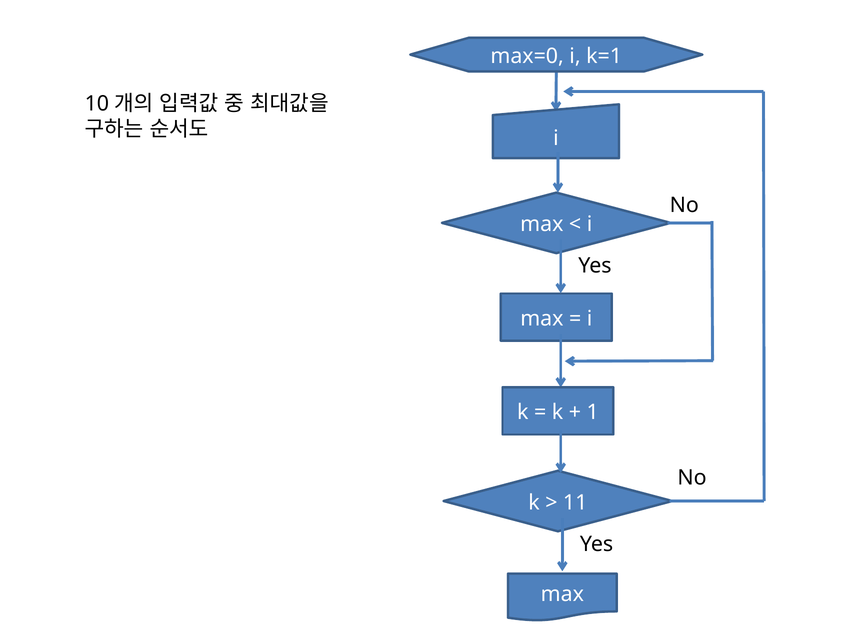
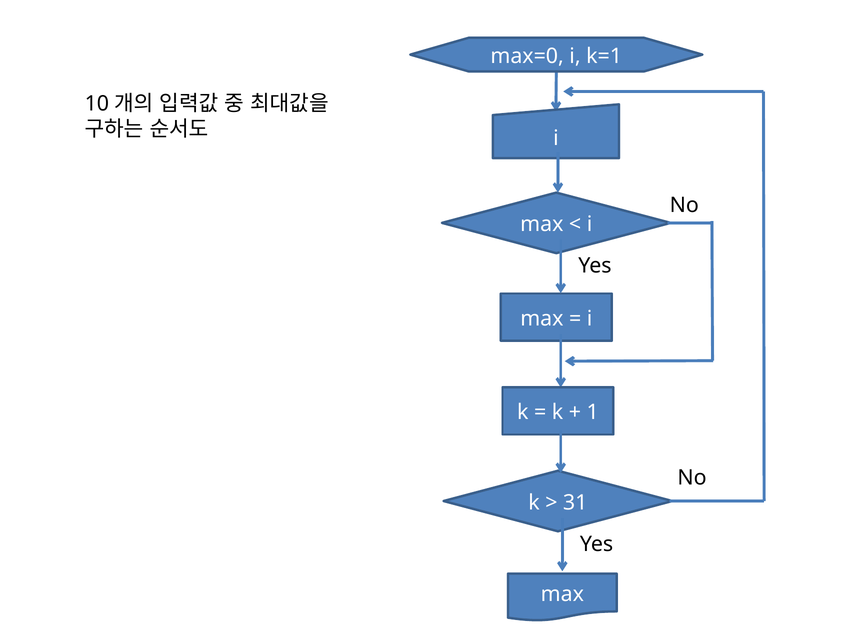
11: 11 -> 31 (575, 503)
